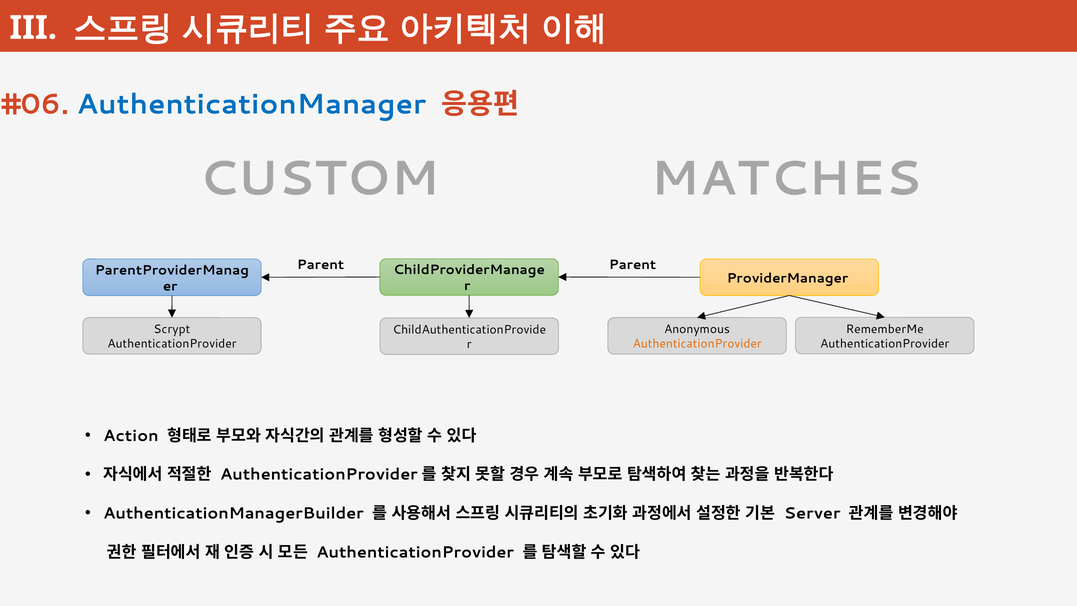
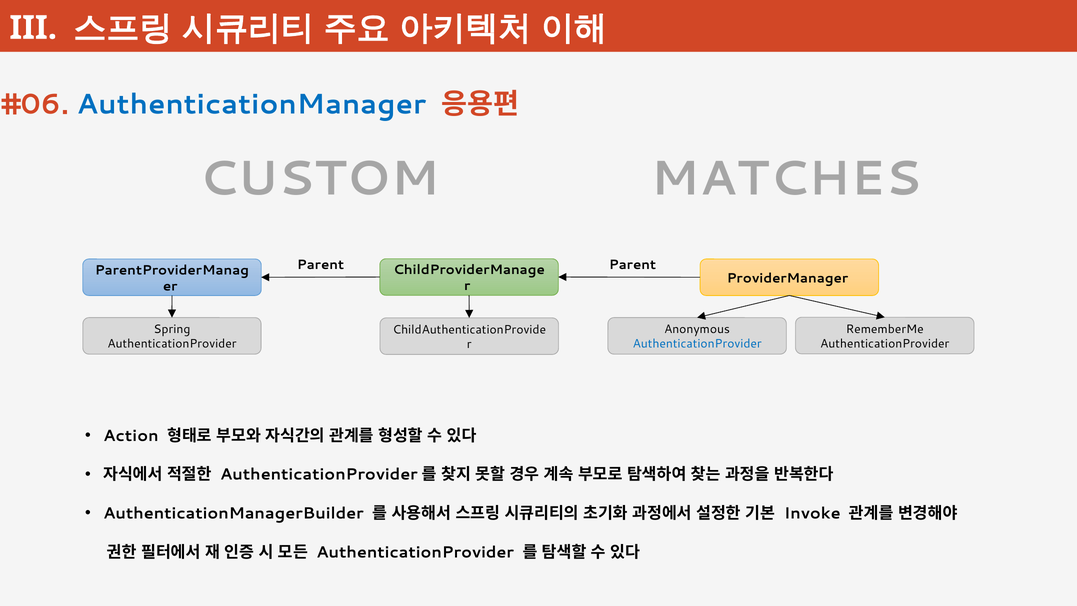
Scrypt: Scrypt -> Spring (172, 329)
AuthenticationProvider colour: orange -> blue (697, 344)
Server: Server -> Invoke (812, 513)
